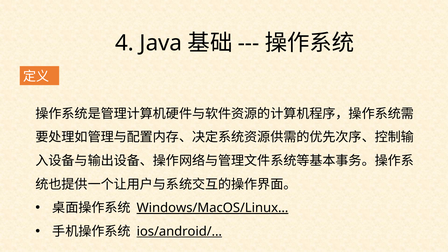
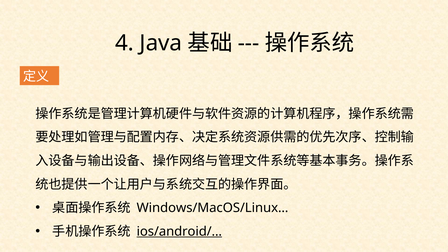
Windows/MacOS/Linux… underline: present -> none (213, 208)
